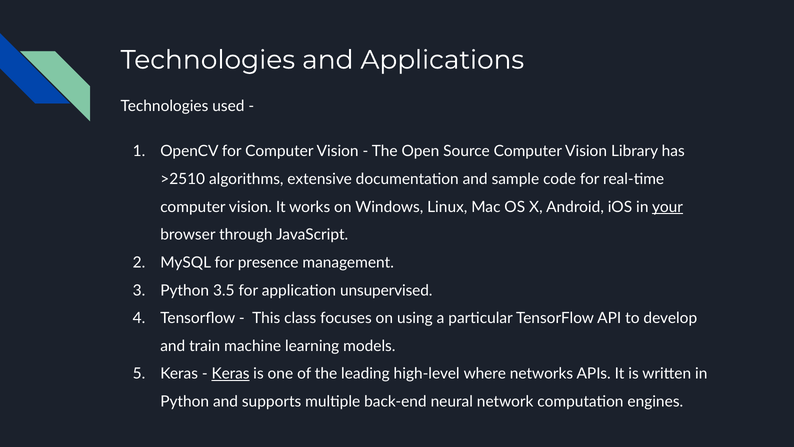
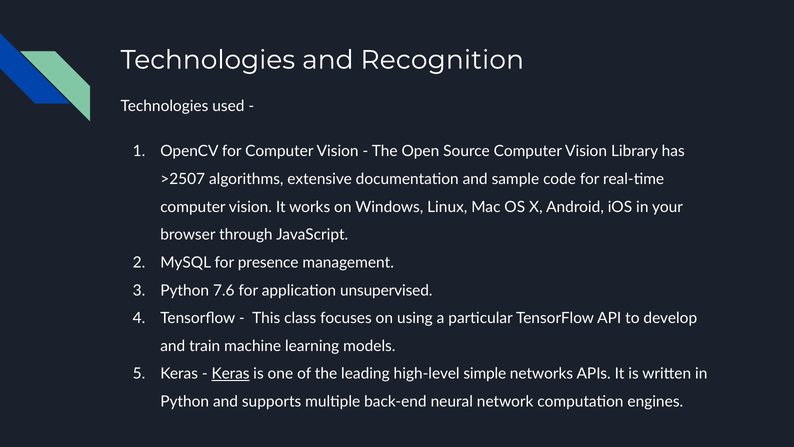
Applications: Applications -> Recognition (442, 60)
>2510: >2510 -> >2507 (183, 179)
your underline: present -> none (667, 207)
3.5: 3.5 -> 7.6 (224, 290)
where: where -> simple (485, 374)
